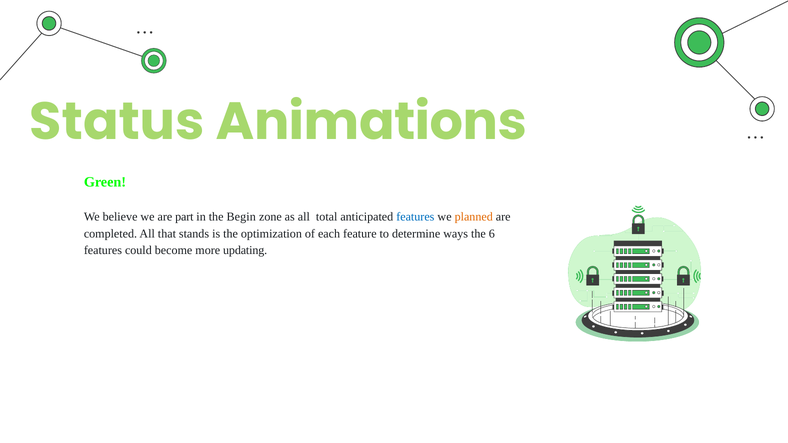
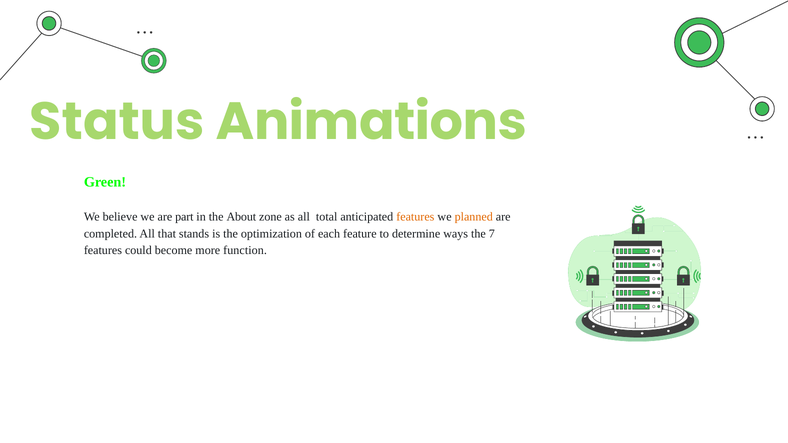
Begin: Begin -> About (241, 217)
features colour: blue -> orange (415, 217)
6: 6 -> 7 (492, 234)
updating: updating -> function (245, 250)
